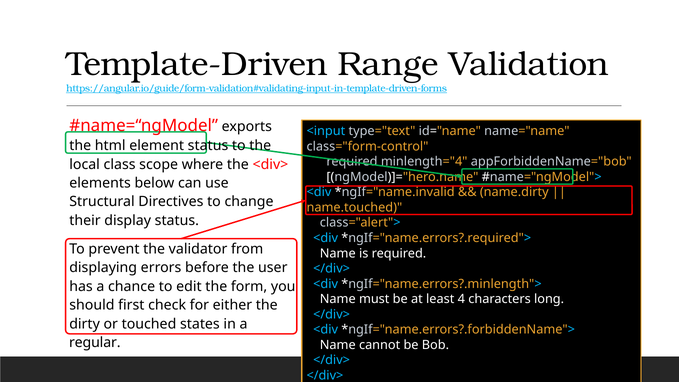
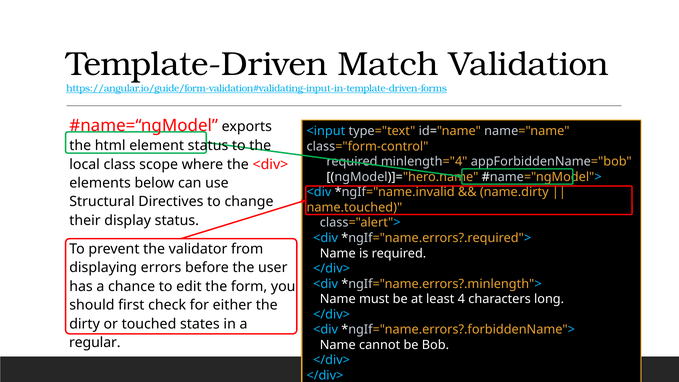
Range: Range -> Match (388, 64)
